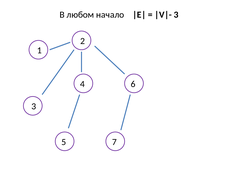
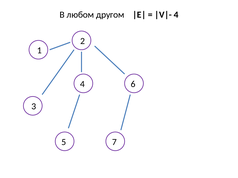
начало: начало -> другом (110, 15)
3: 3 -> 4 (176, 15)
